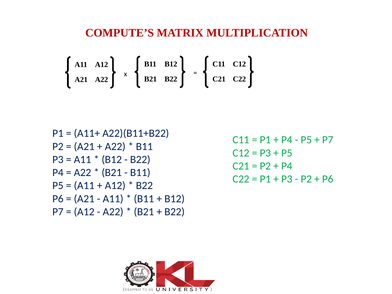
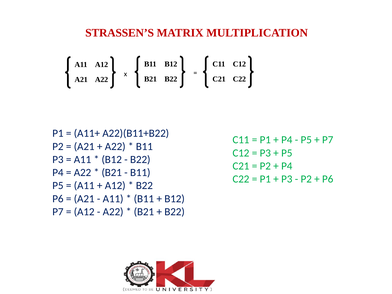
COMPUTE’S: COMPUTE’S -> STRASSEN’S (120, 33)
